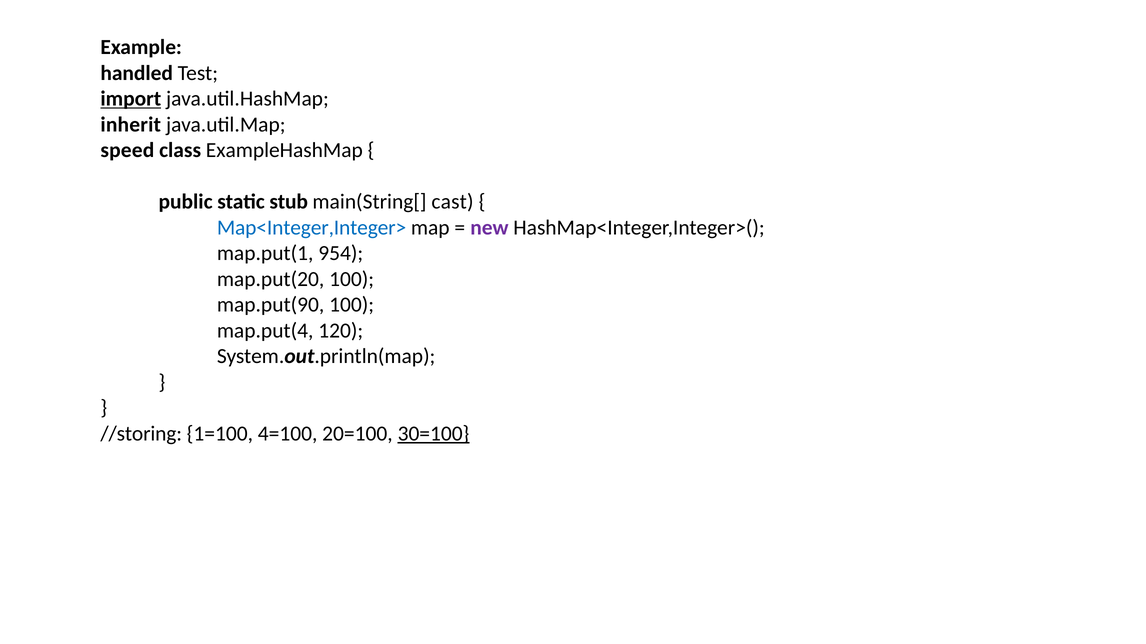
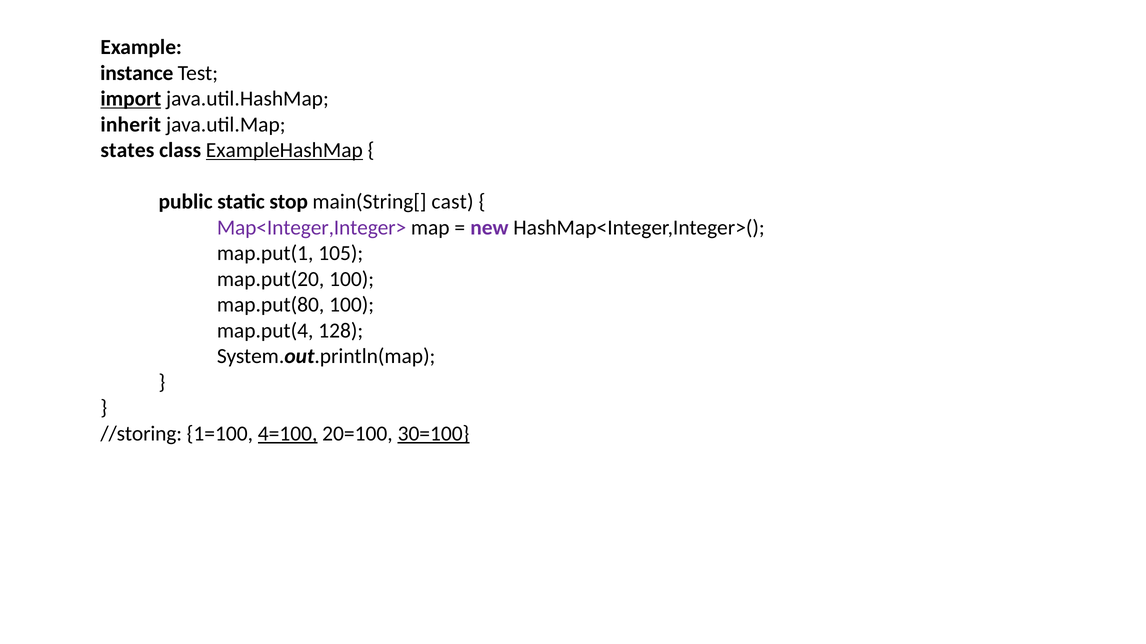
handled: handled -> instance (137, 73)
speed: speed -> states (127, 150)
ExampleHashMap underline: none -> present (284, 150)
stub: stub -> stop (289, 202)
Map<Integer,Integer> colour: blue -> purple (312, 228)
954: 954 -> 105 (341, 254)
map.put(90: map.put(90 -> map.put(80 (271, 305)
120: 120 -> 128 (341, 331)
4=100 underline: none -> present (288, 434)
